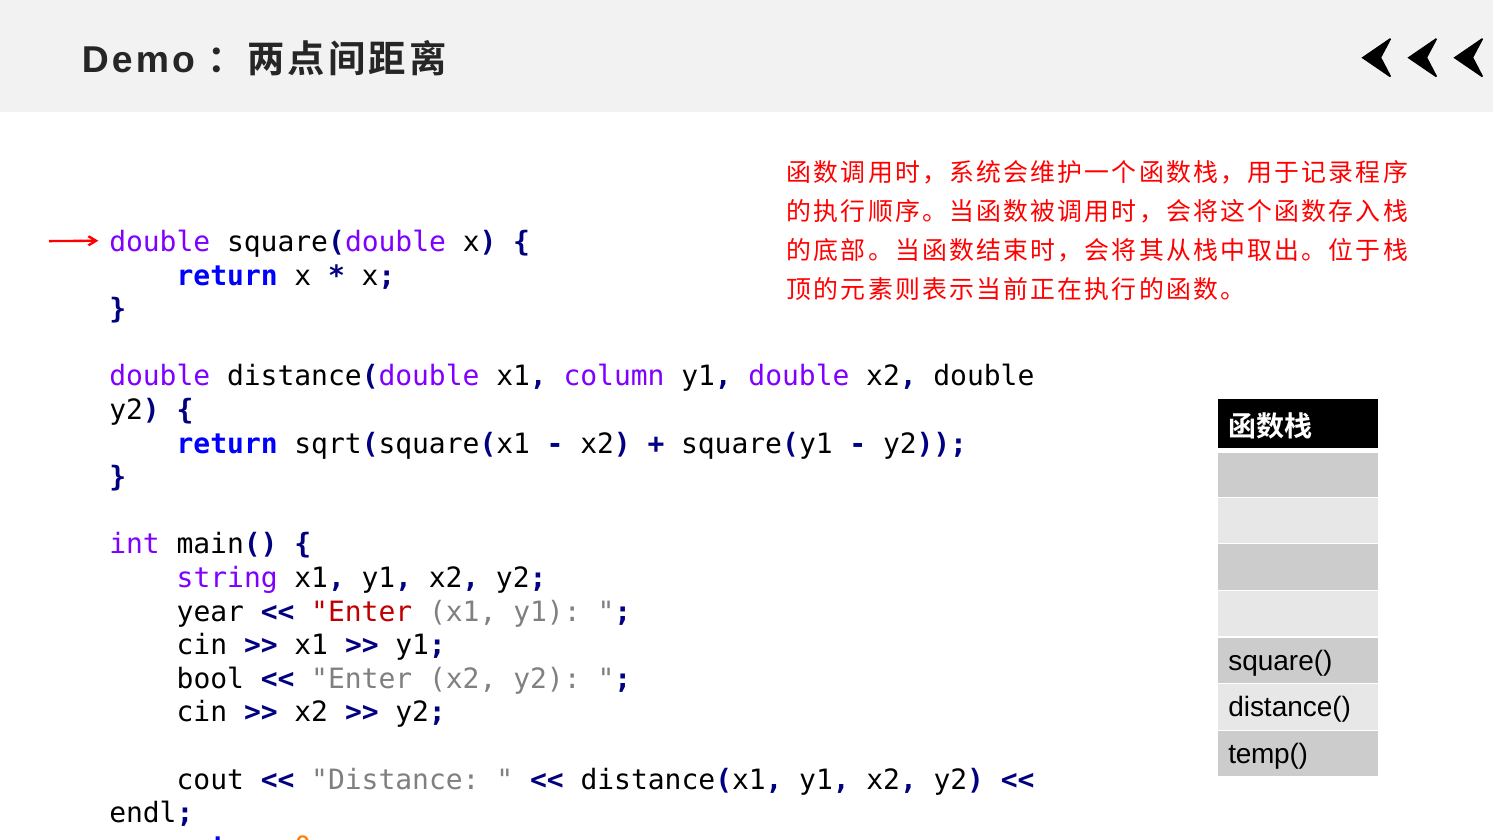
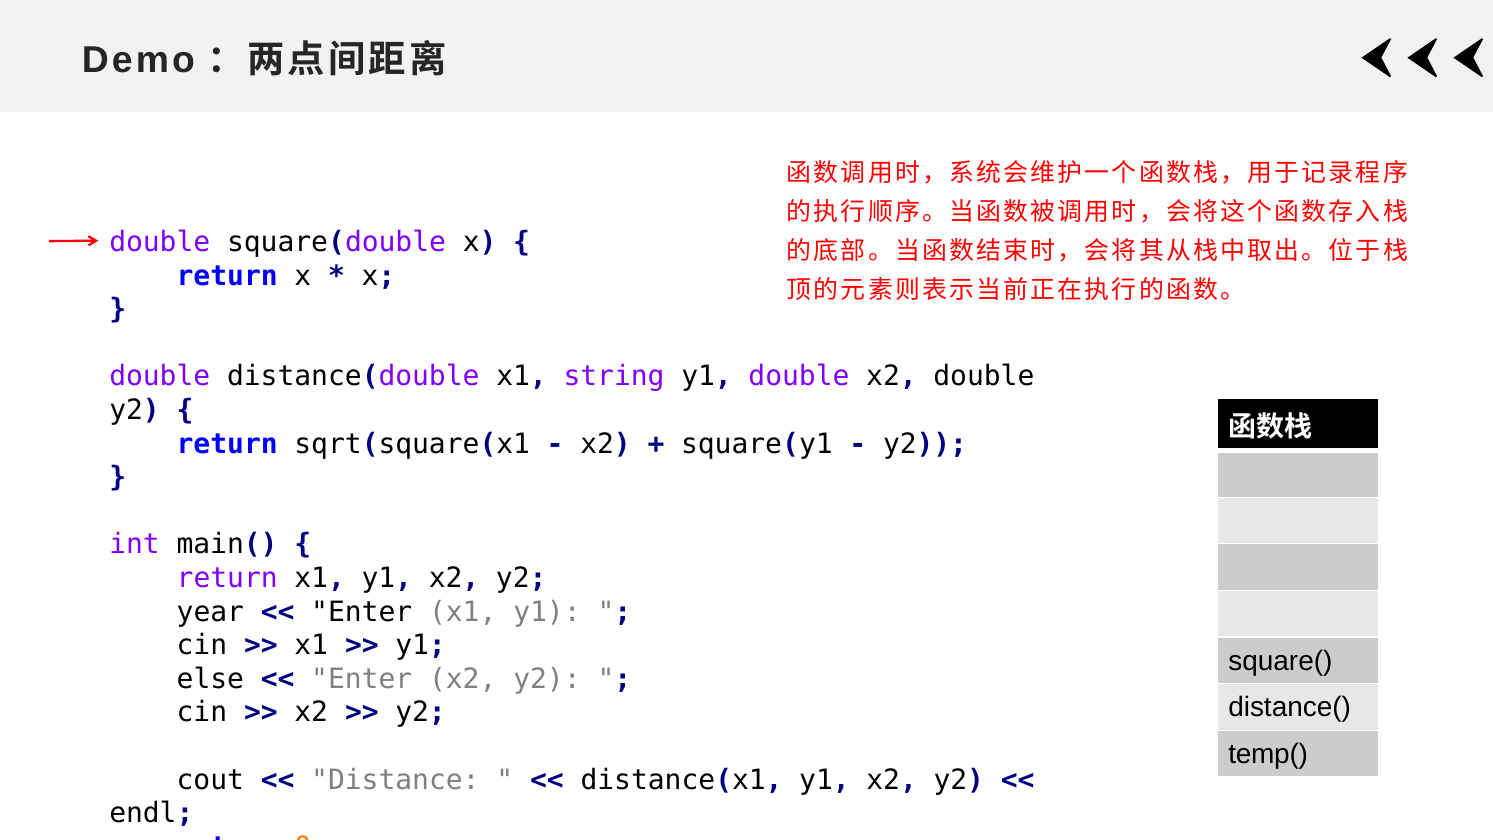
column: column -> string (614, 377)
string: string -> return (227, 578)
Enter colour: red -> black (362, 612)
bool: bool -> else (210, 679)
